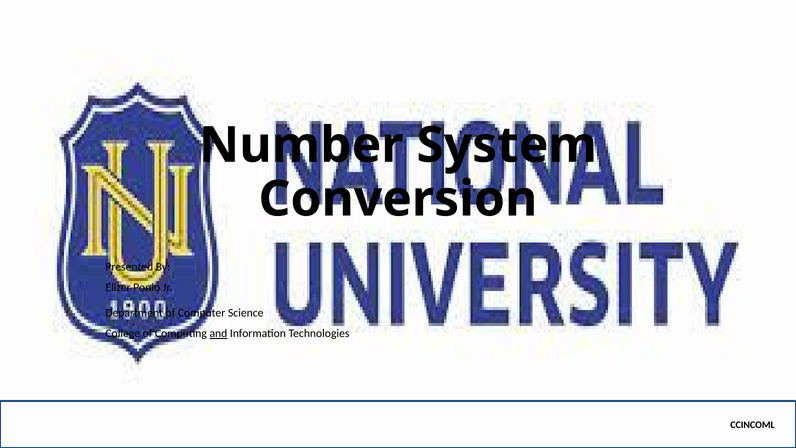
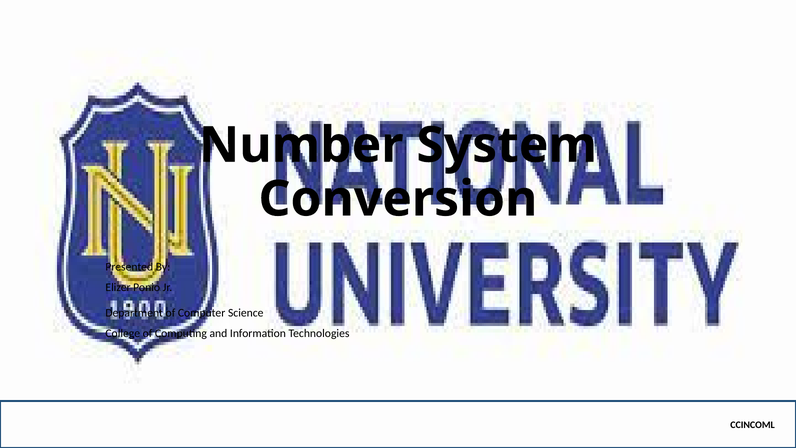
and underline: present -> none (218, 333)
